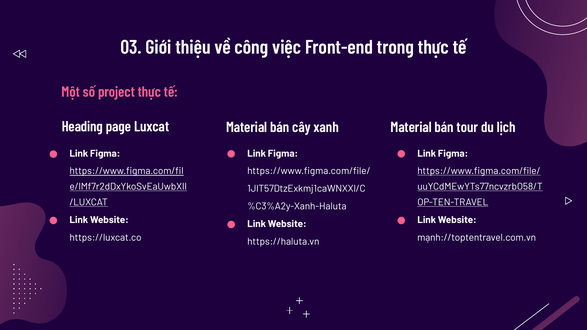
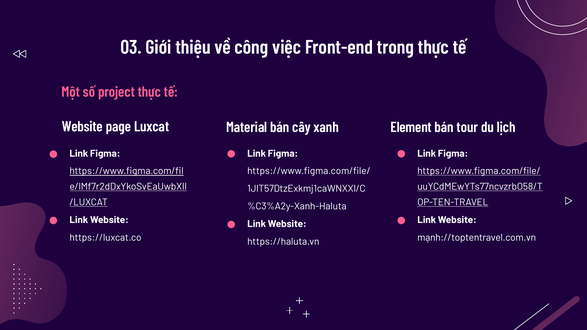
Heading: Heading -> Website (82, 127)
xanh Material: Material -> Element (411, 127)
